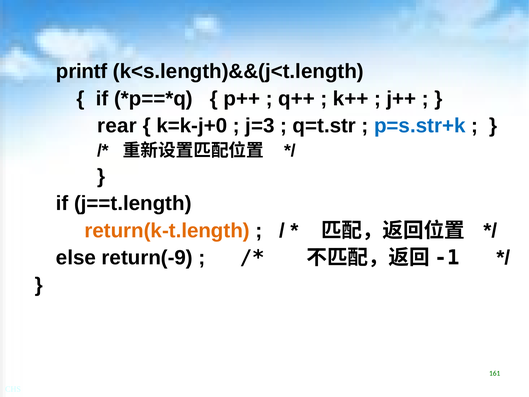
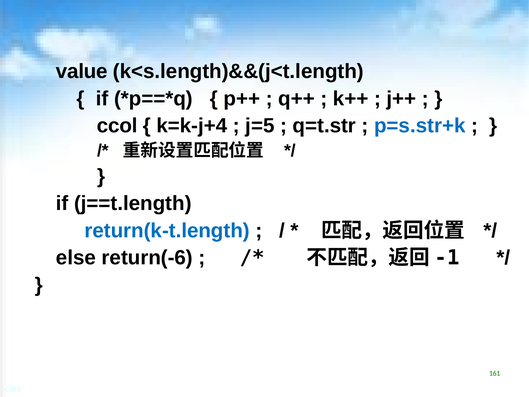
printf: printf -> value (82, 71)
rear: rear -> ccol (117, 126)
k=k-j+0: k=k-j+0 -> k=k-j+4 (192, 126)
j=3: j=3 -> j=5 (260, 126)
return(k-t.length colour: orange -> blue (167, 231)
return(-9: return(-9 -> return(-6 (147, 258)
